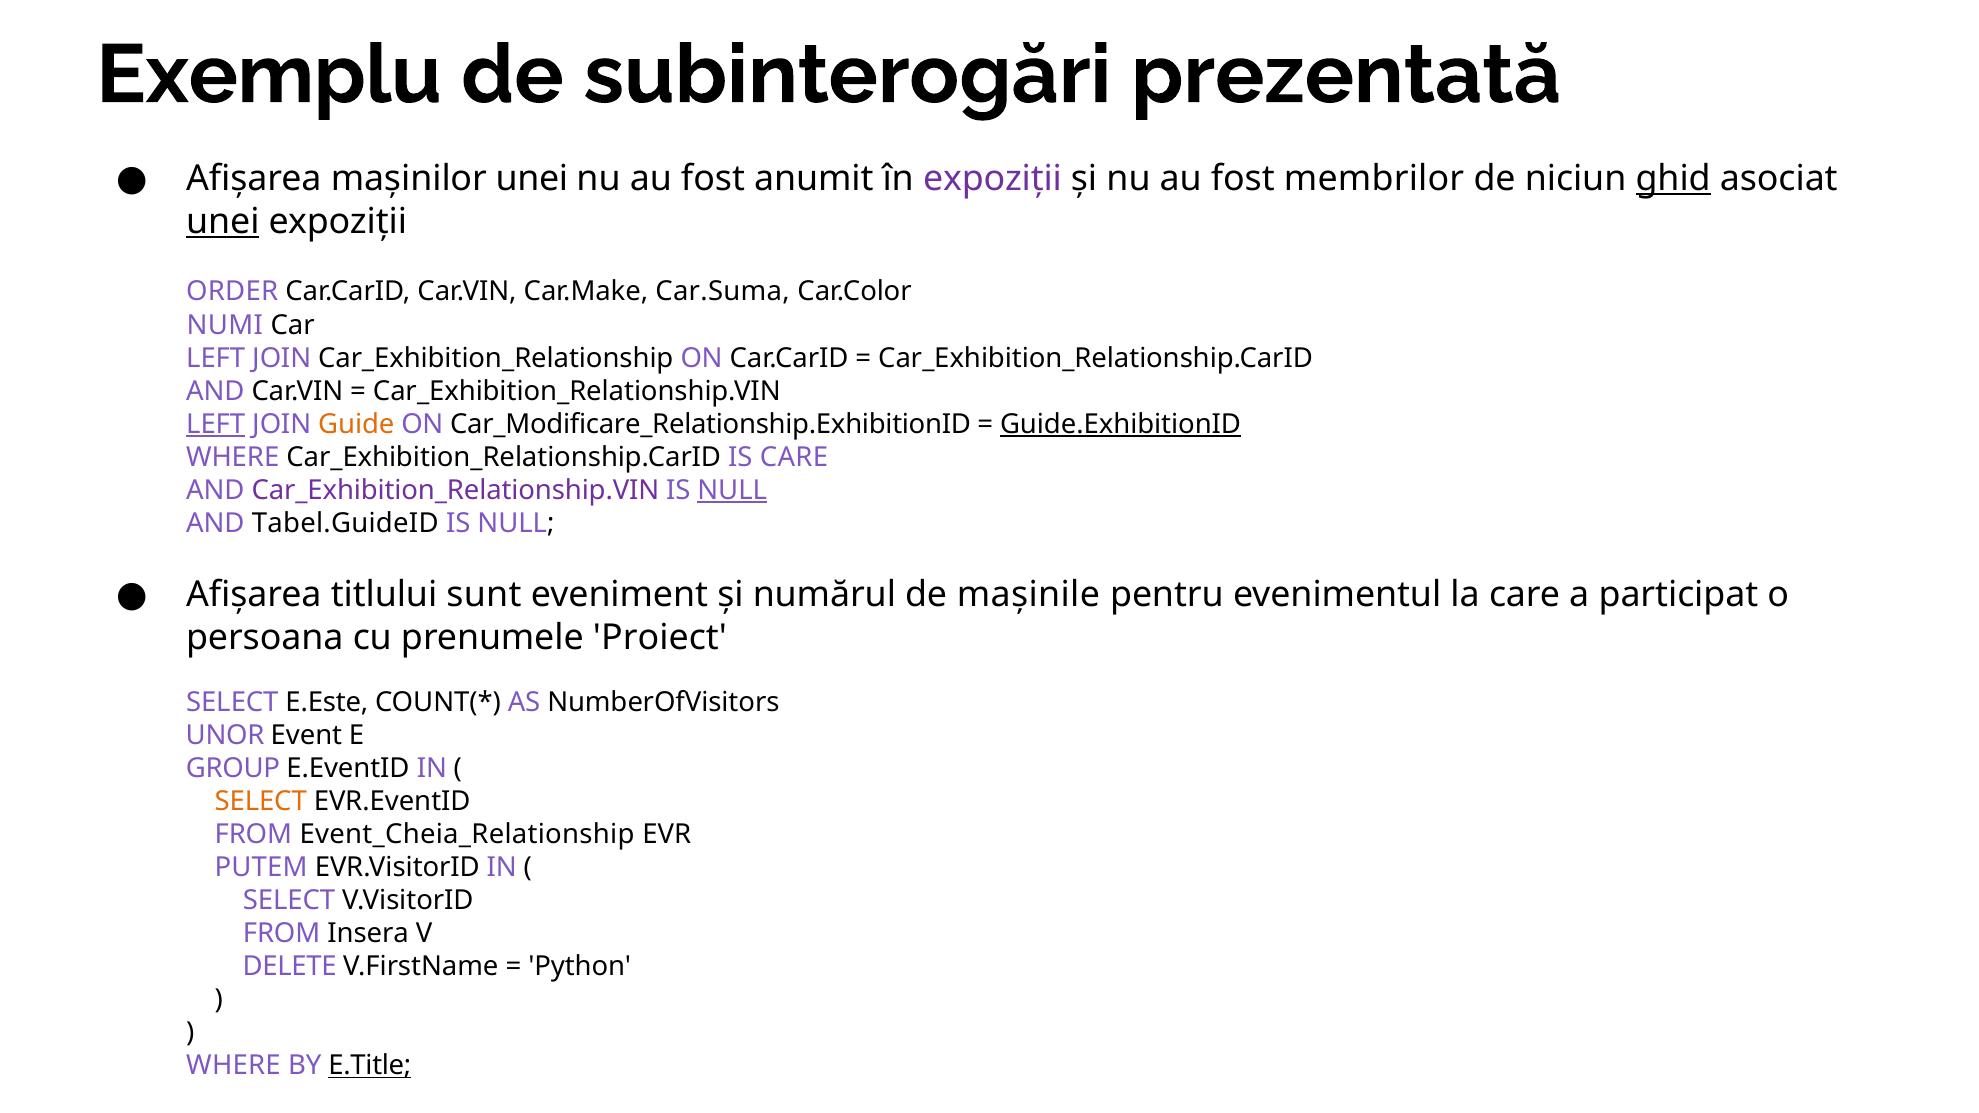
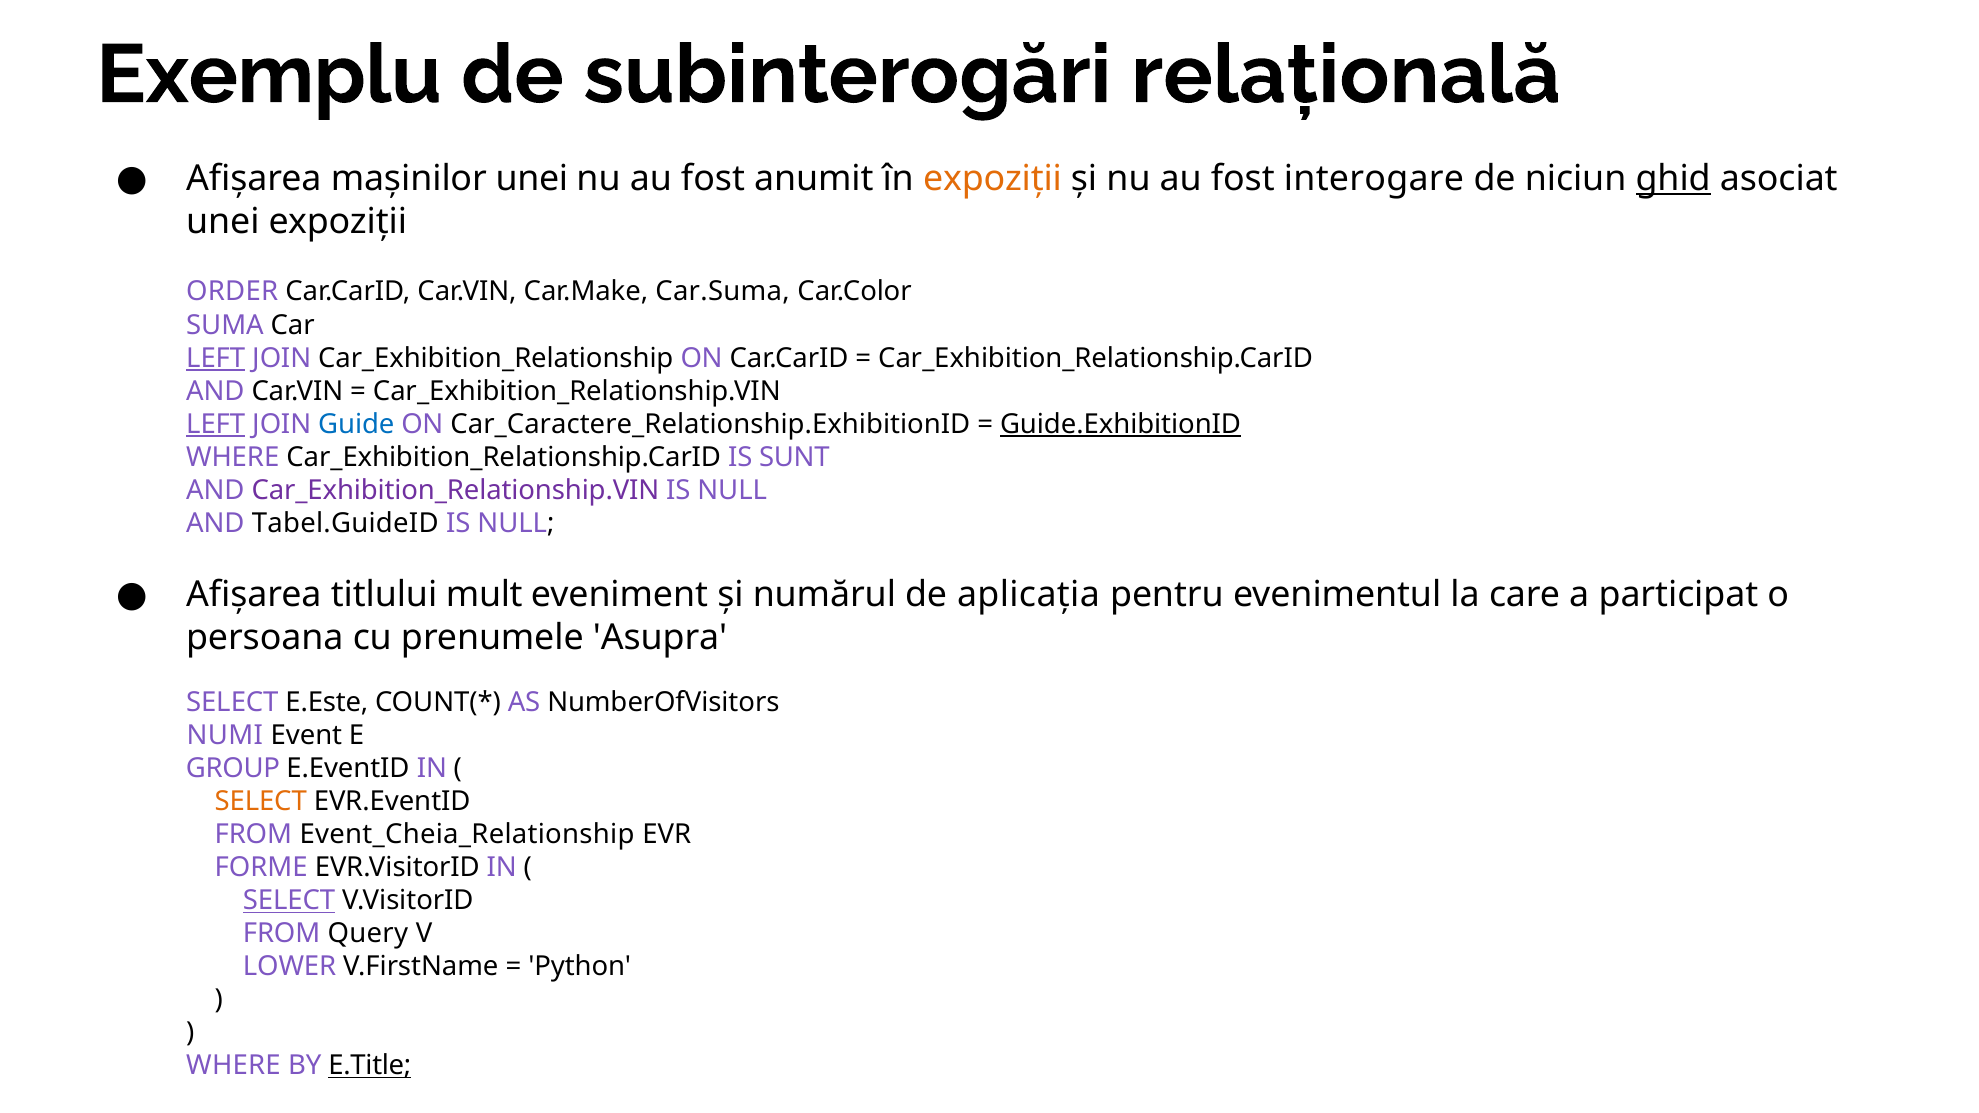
prezentată: prezentată -> relațională (1346, 75)
expoziții colour: purple -> orange (992, 179)
membrilor: membrilor -> interogare (1374, 179)
unei underline: present -> none (223, 222)
NUMI: NUMI -> SUMA (225, 325)
LEFT underline: none -> present (216, 358)
Guide colour: orange -> blue (356, 424)
Car_Modificare_Relationship.ExhibitionID: Car_Modificare_Relationship.ExhibitionID -> Car_Caractere_Relationship.ExhibitionID (710, 424)
IS CARE: CARE -> SUNT (794, 457)
NULL underline: present -> none (732, 490)
sunt: sunt -> mult (484, 595)
mașinile: mașinile -> aplicația (1028, 595)
Proiect: Proiect -> Asupra (660, 638)
UNOR: UNOR -> NUMI (225, 736)
PUTEM: PUTEM -> FORME (261, 868)
SELECT underline: none -> present (289, 901)
Insera: Insera -> Query (368, 934)
DELETE: DELETE -> LOWER (290, 967)
